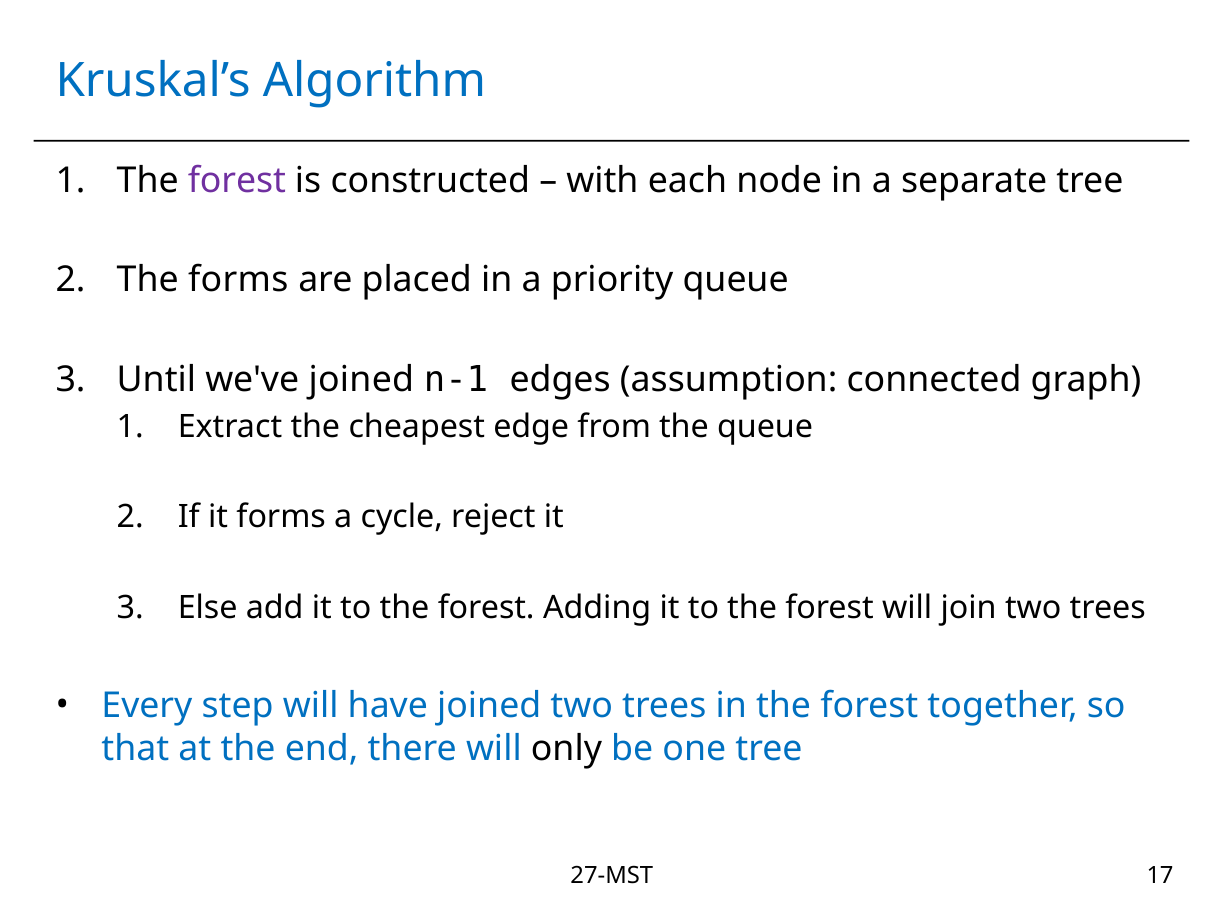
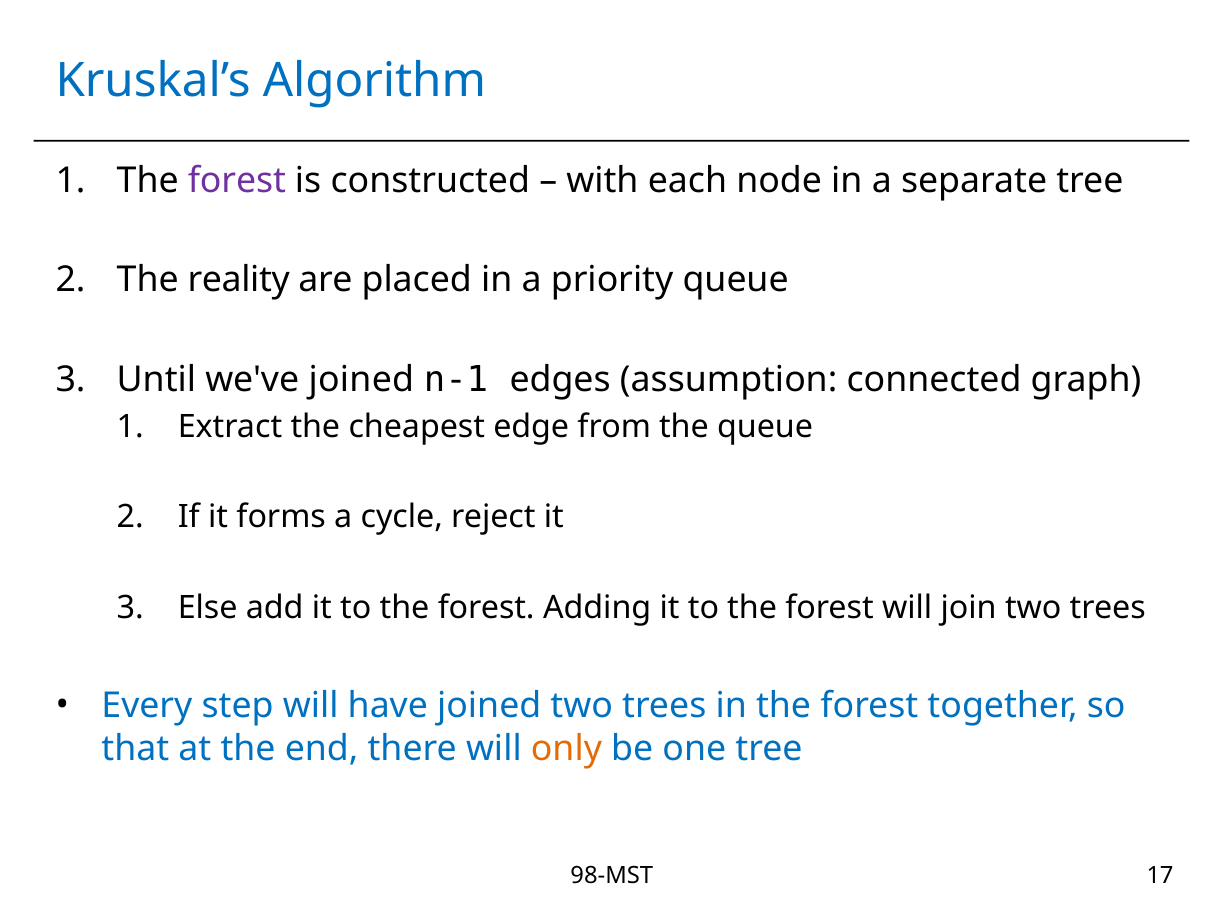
The forms: forms -> reality (239, 280)
only colour: black -> orange (566, 749)
27-MST: 27-MST -> 98-MST (612, 876)
